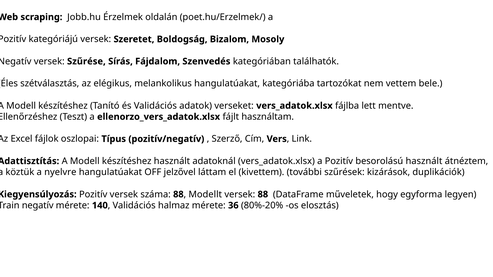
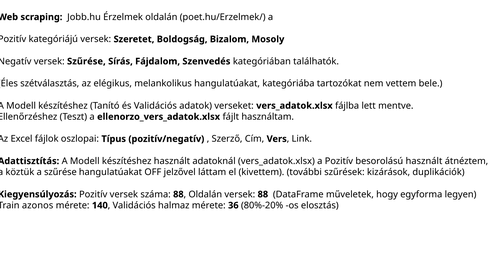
a nyelvre: nyelvre -> szűrése (60, 172)
Modellt: Modellt -> Oldalán (205, 195)
negatív: negatív -> azonos (38, 206)
